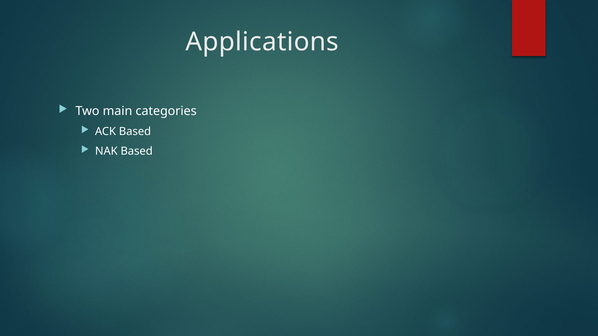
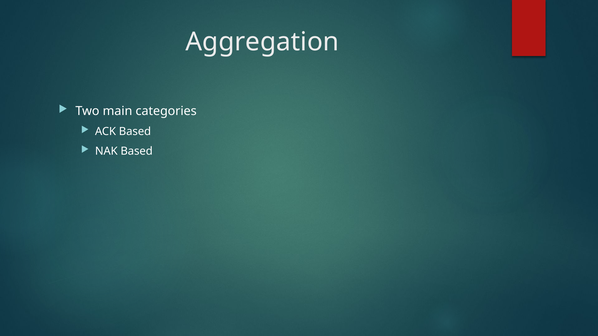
Applications: Applications -> Aggregation (262, 42)
